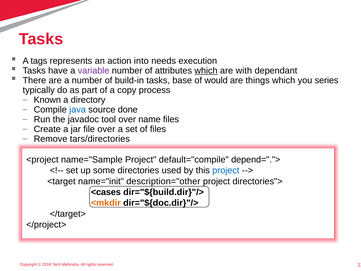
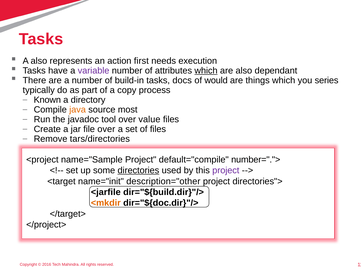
A tags: tags -> also (39, 61)
into: into -> first (141, 61)
are with: with -> also (244, 71)
base: base -> docs (182, 80)
java colour: blue -> orange (78, 110)
done: done -> most (128, 110)
name: name -> value (149, 119)
depend=".">: depend="."> -> number="."> (256, 159)
directories underline: none -> present (138, 170)
project colour: blue -> purple (226, 170)
<cases: <cases -> <jarfile (106, 192)
